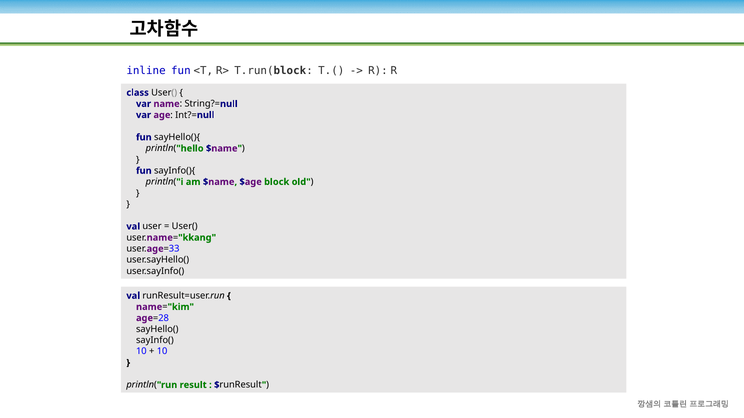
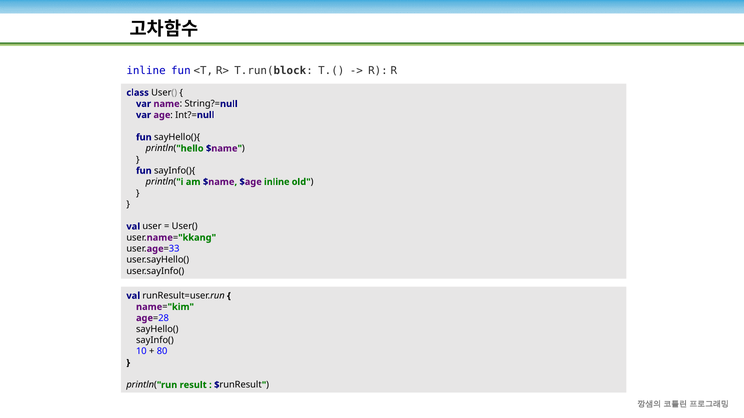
$age block: block -> inline (277, 182)
10: 10 -> 80 (162, 352)
